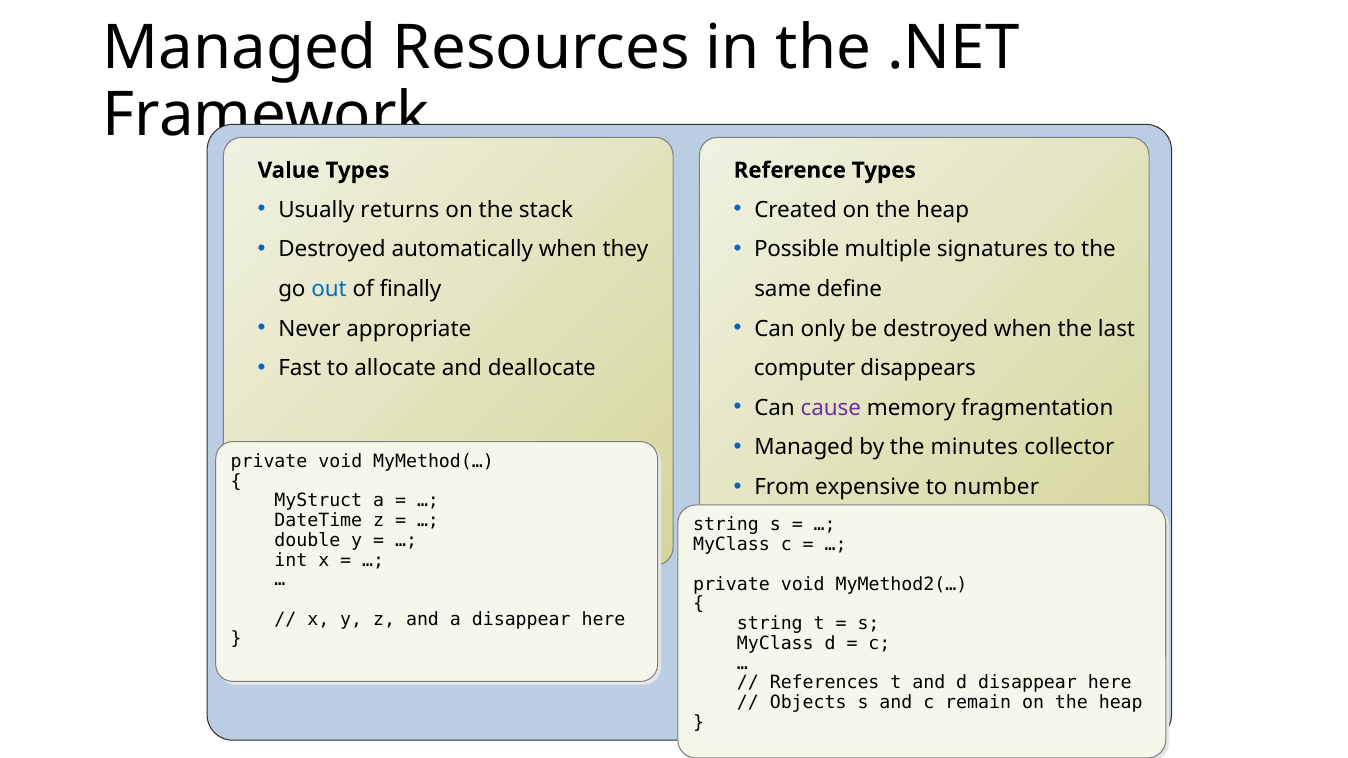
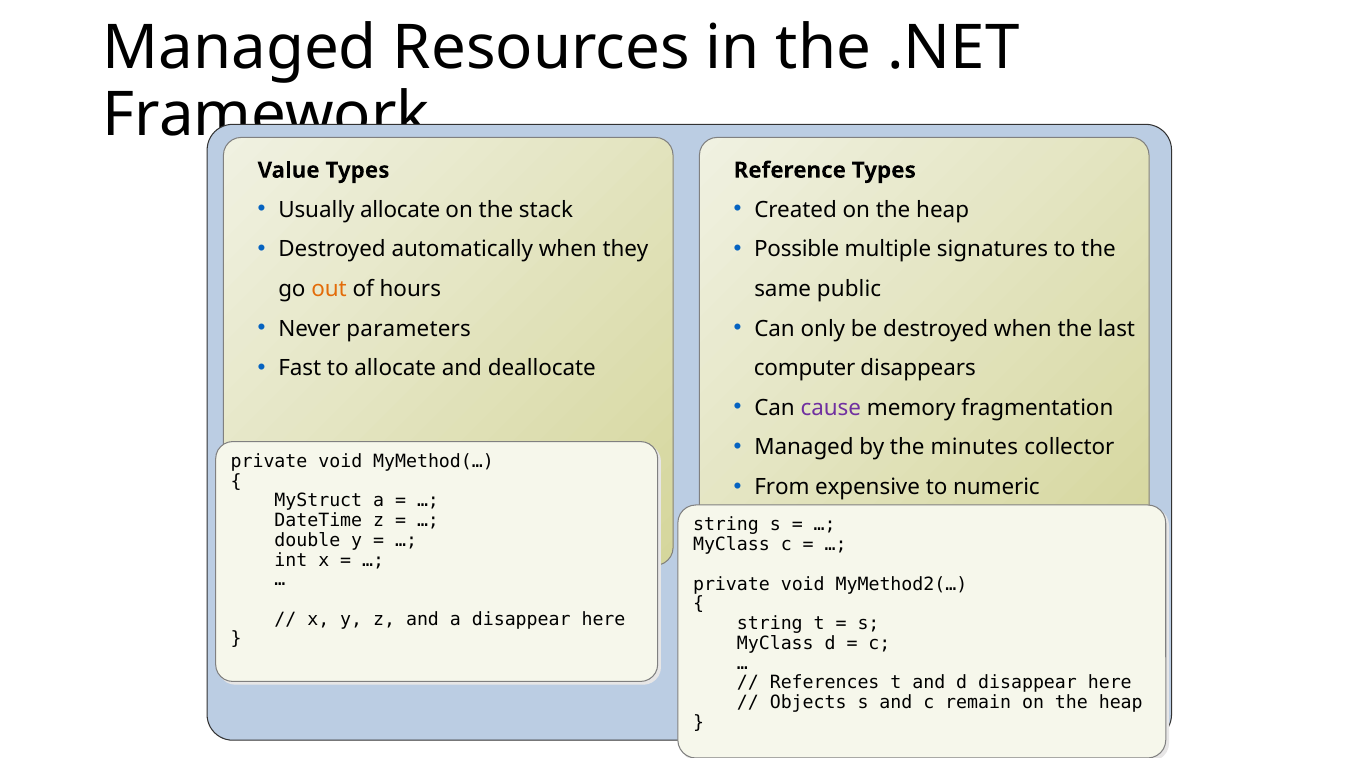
Usually returns: returns -> allocate (400, 210)
out colour: blue -> orange (329, 289)
finally: finally -> hours (410, 289)
define: define -> public (849, 289)
appropriate: appropriate -> parameters (409, 329)
number: number -> numeric (996, 487)
